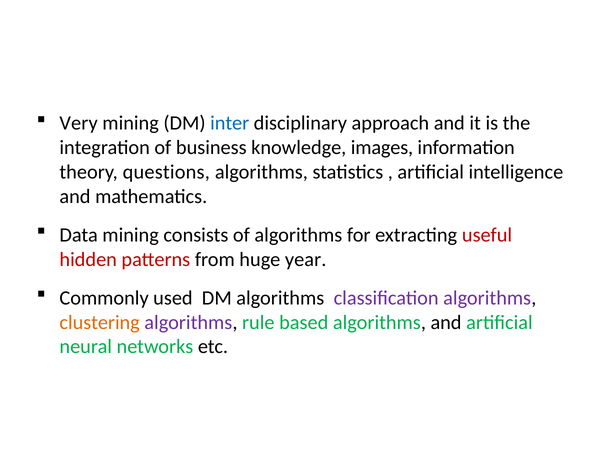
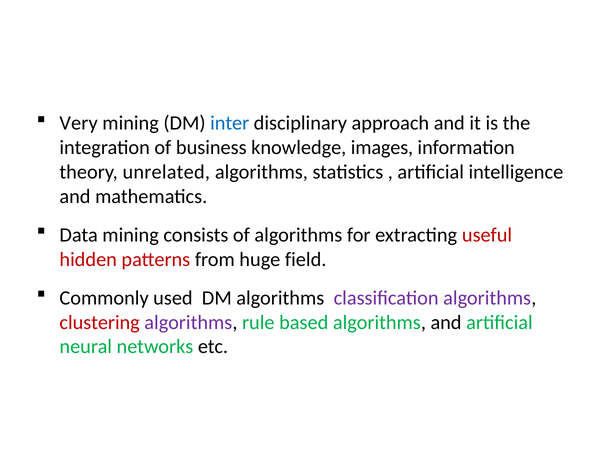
questions: questions -> unrelated (166, 172)
year: year -> field (306, 260)
clustering colour: orange -> red (100, 323)
